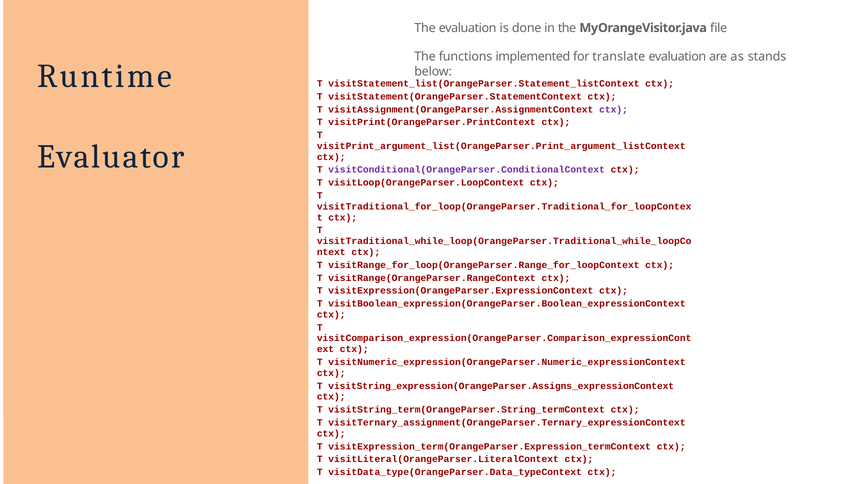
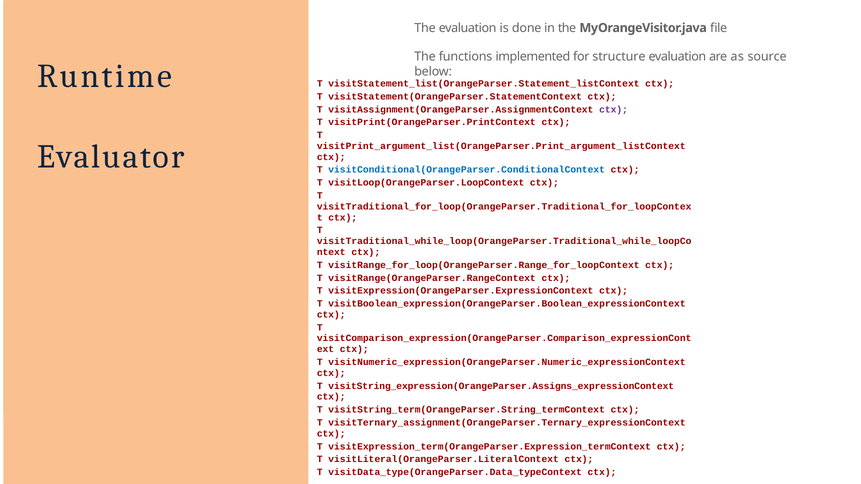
translate: translate -> structure (619, 56)
stands: stands -> source (767, 56)
visitConditional(OrangeParser.ConditionalContext colour: purple -> blue (467, 170)
